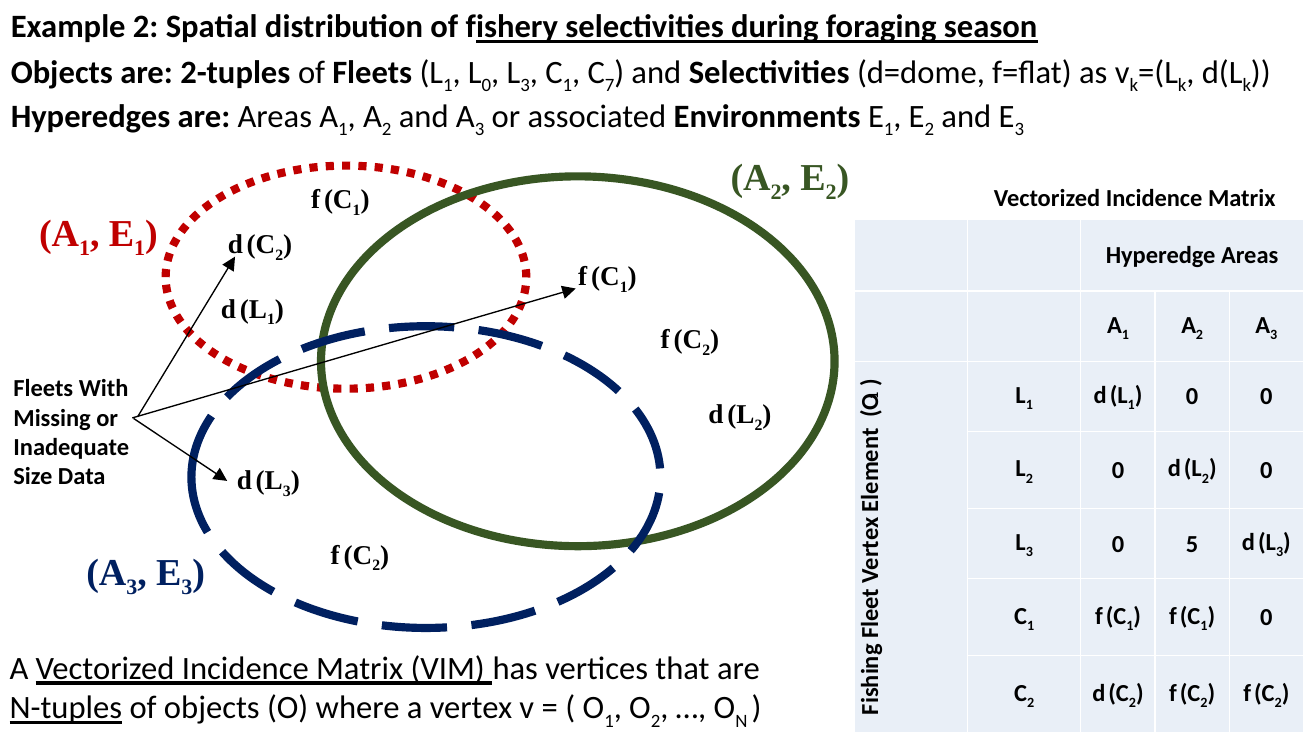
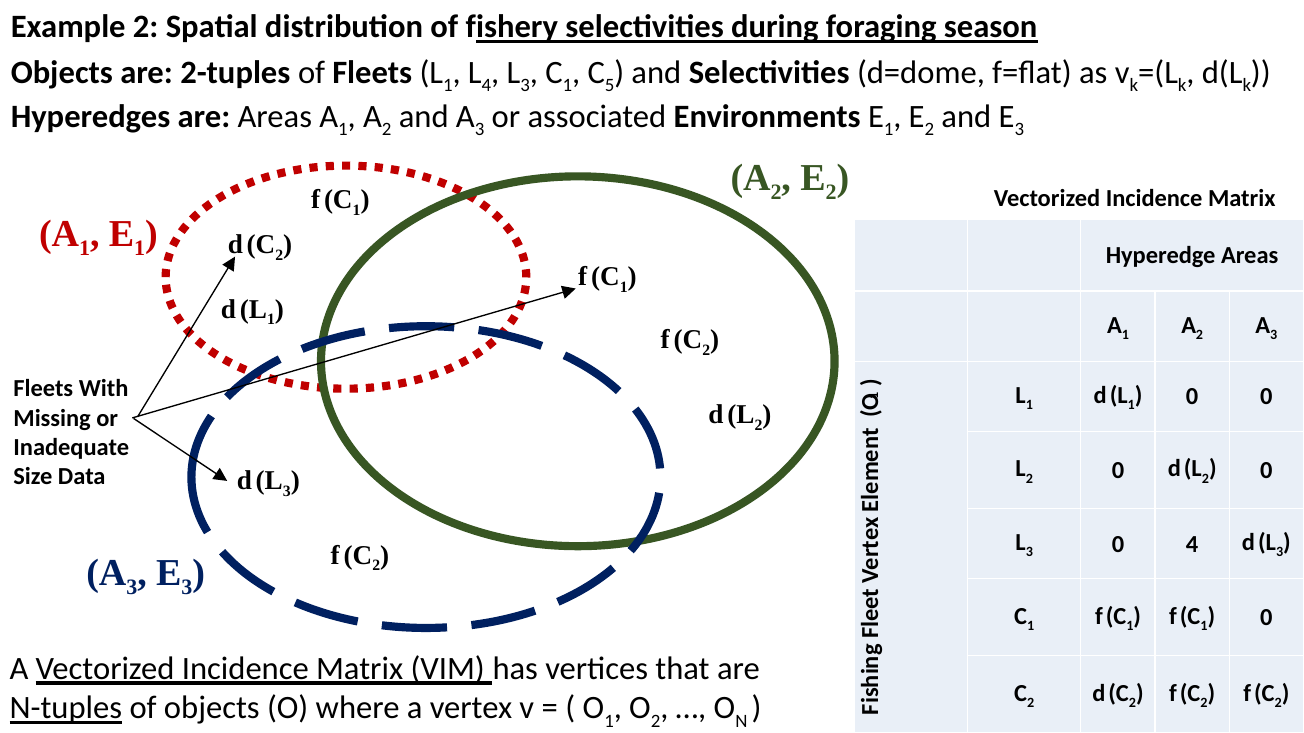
0: 0 -> 4 (486, 85)
7: 7 -> 5 (610, 85)
0 5: 5 -> 4 (1192, 544)
